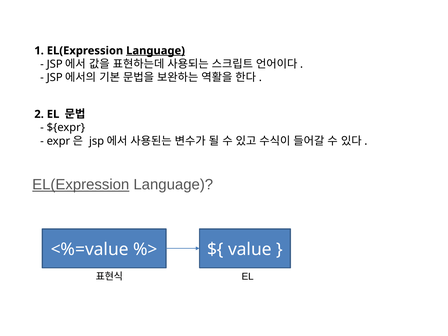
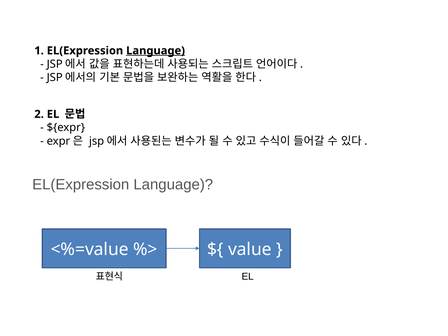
EL(Expression underline: present -> none (81, 185)
